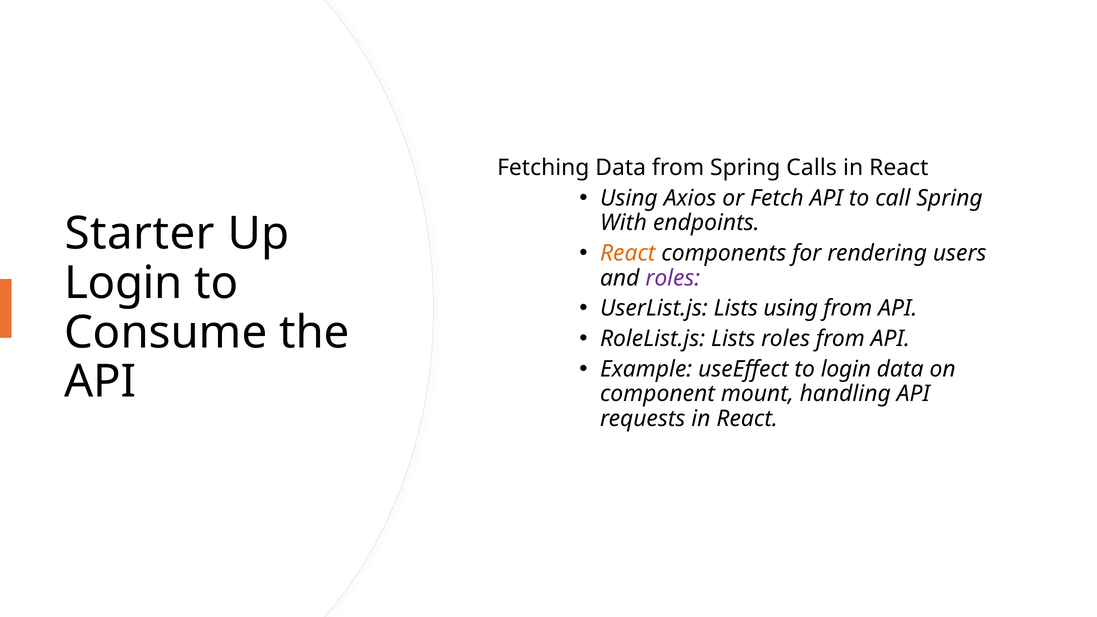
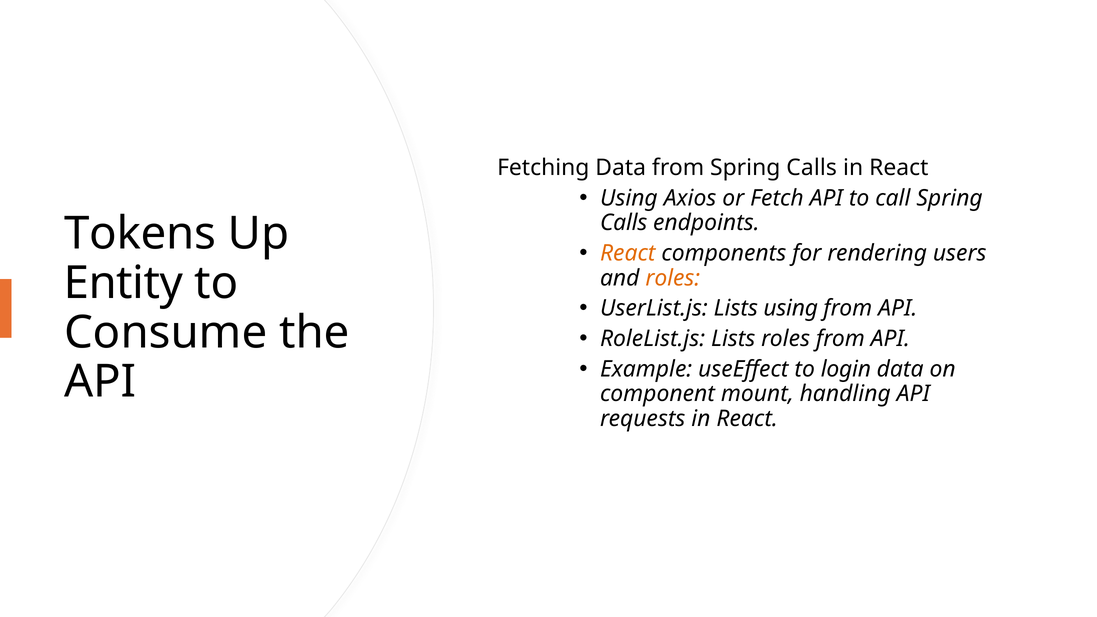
With: With -> Calls (624, 223)
Starter: Starter -> Tokens (140, 234)
Login: Login -> Entity (123, 283)
roles colour: purple -> orange (673, 278)
